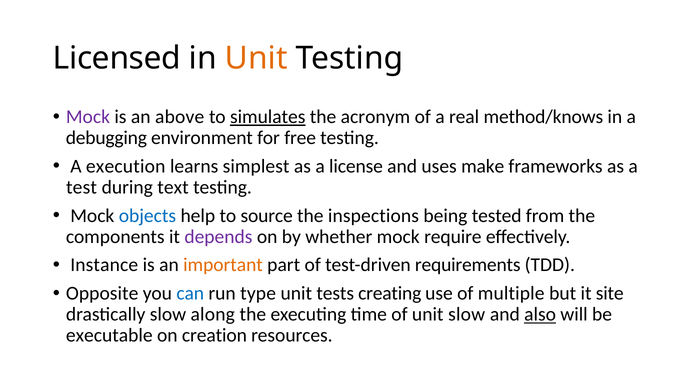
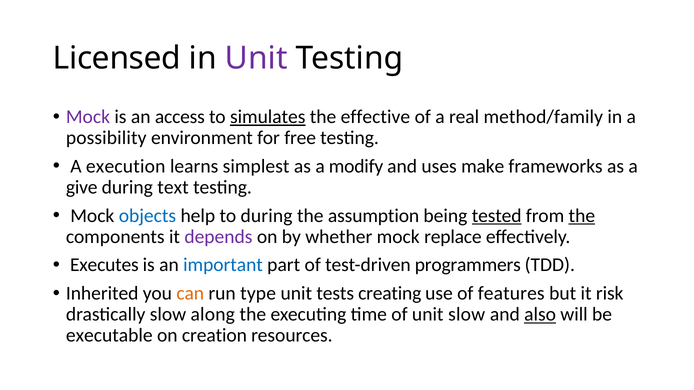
Unit colour: orange -> purple (256, 58)
above: above -> access (180, 117)
acronym: acronym -> effective (375, 117)
method/knows: method/knows -> method/family (543, 117)
debugging: debugging -> possibility (106, 138)
license: license -> modify (356, 166)
test: test -> give (82, 188)
to source: source -> during (267, 216)
inspections: inspections -> assumption (374, 216)
tested underline: none -> present (497, 216)
the underline: none -> present (582, 216)
require: require -> replace (453, 237)
Instance: Instance -> Executes (104, 265)
important colour: orange -> blue (223, 265)
requirements: requirements -> programmers (468, 265)
Opposite: Opposite -> Inherited (102, 294)
can colour: blue -> orange (190, 294)
multiple: multiple -> features (511, 294)
site: site -> risk (610, 294)
